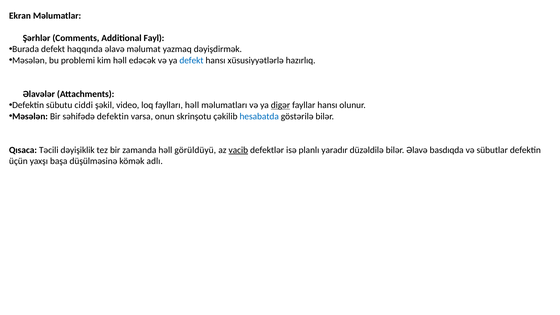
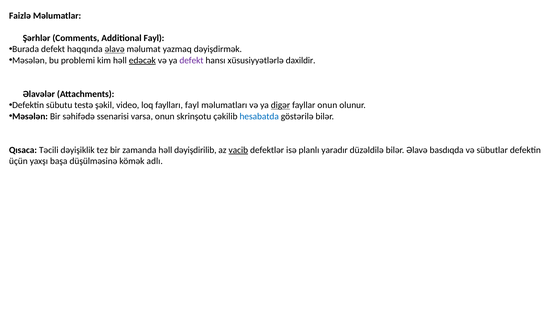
Ekran: Ekran -> Faizlə (20, 16)
əlavə underline: none -> present (115, 49)
edəcək underline: none -> present (142, 60)
defekt colour: blue -> purple (191, 60)
hazırlıq: hazırlıq -> daxildir (301, 60)
ciddi: ciddi -> testə (84, 105)
faylları həll: həll -> fayl (192, 105)
fayllar hansı: hansı -> onun (327, 105)
səhifədə defektin: defektin -> ssenarisi (113, 116)
görüldüyü: görüldüyü -> dəyişdirilib (195, 150)
